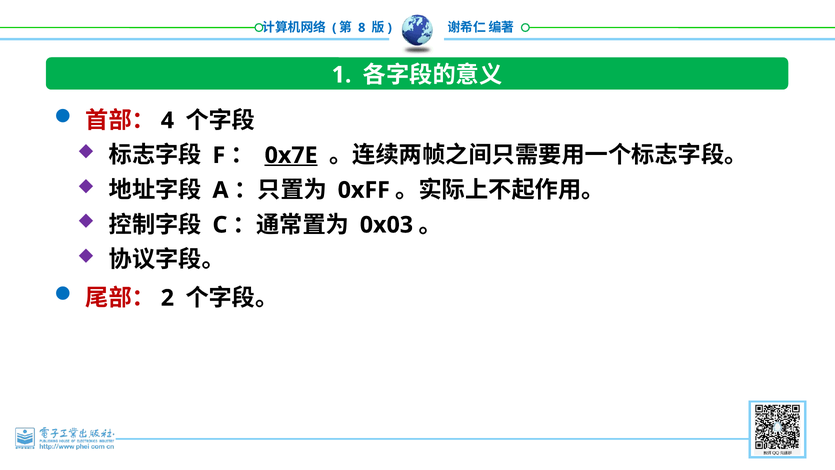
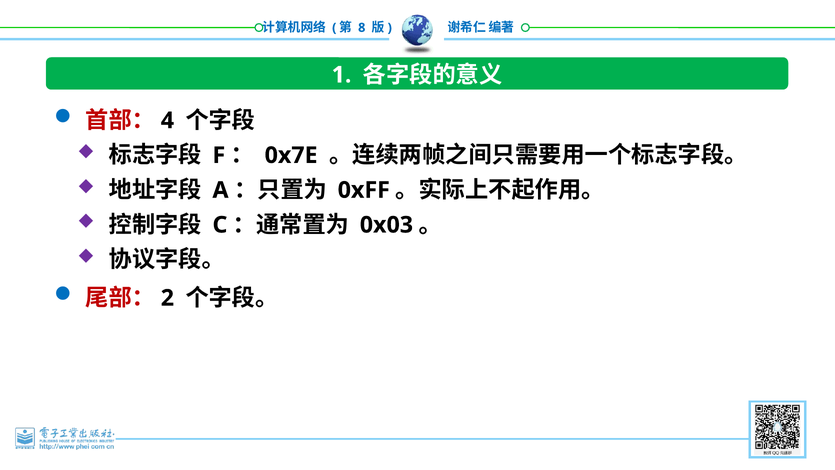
0x7E underline: present -> none (291, 155)
